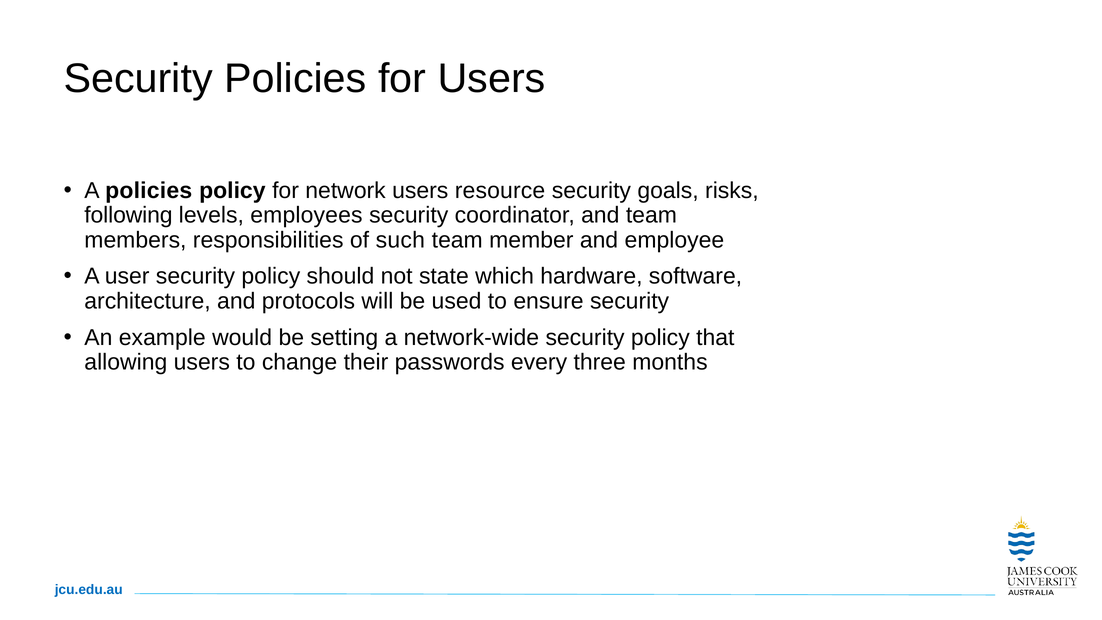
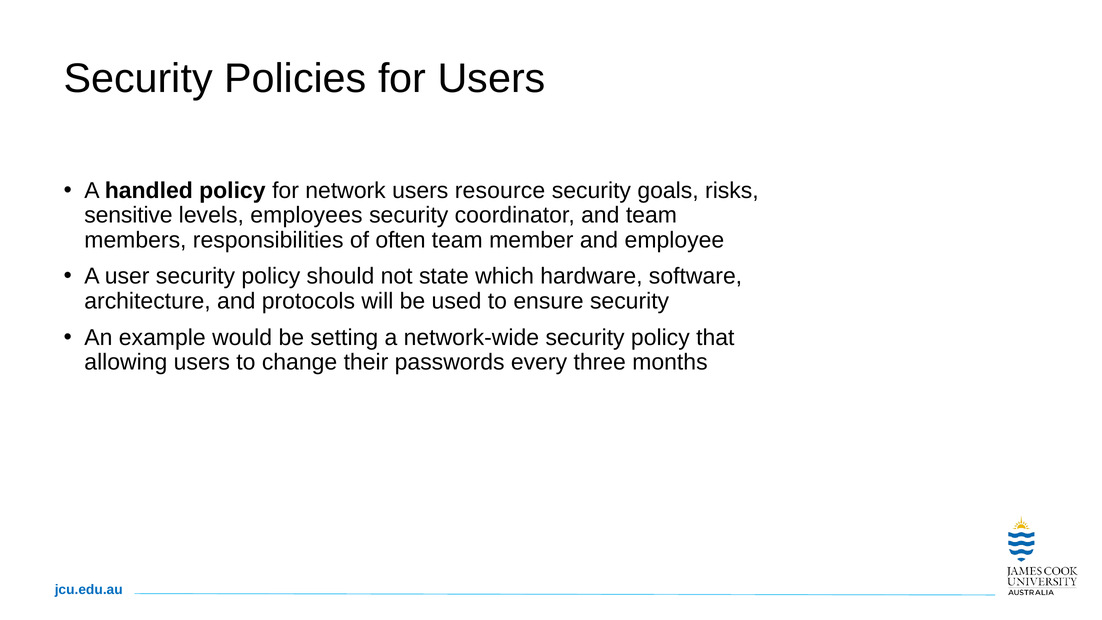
A policies: policies -> handled (149, 190)
following: following -> sensitive (128, 215)
such: such -> often (401, 240)
